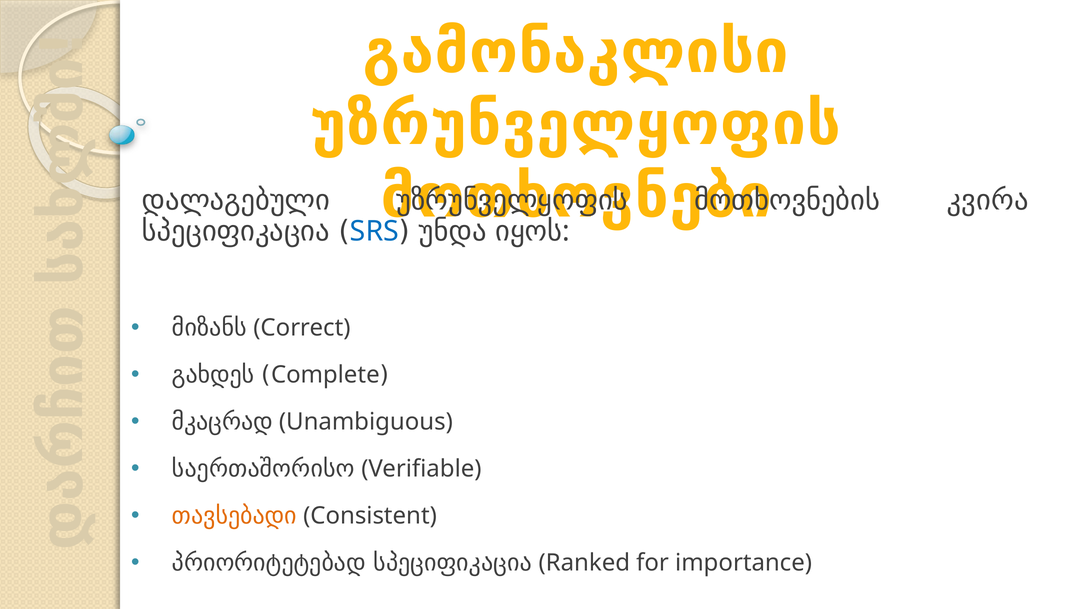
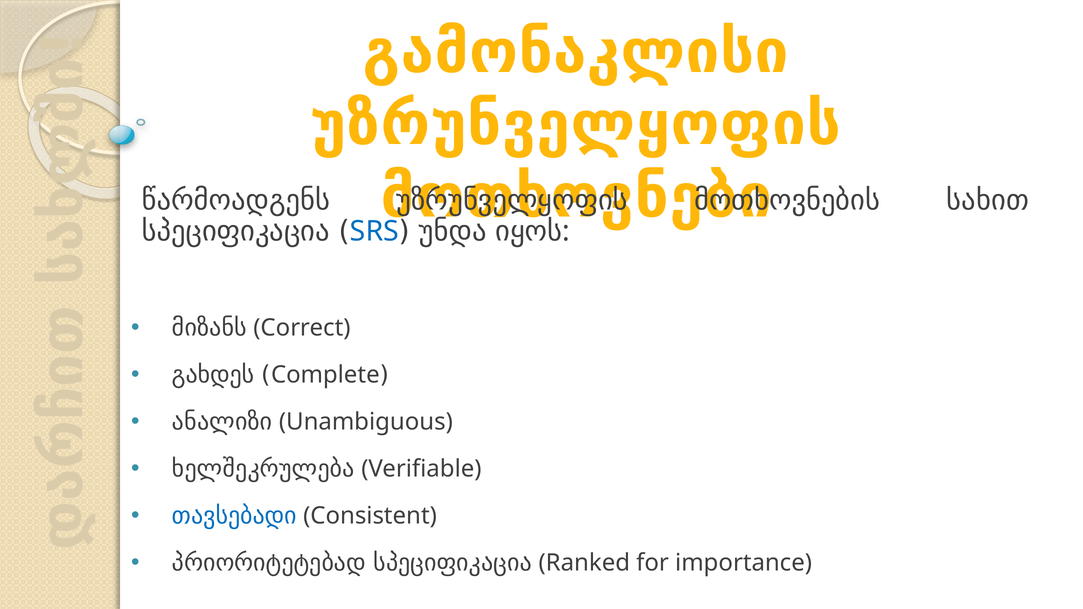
დალაგებული: დალაგებული -> წარმოადგენს (236, 200)
კვირა: კვირა -> სახით (988, 200)
მკაცრად: მკაცრად -> ანალიზი (222, 422)
საერთაშორისო: საერთაშორისო -> ხელშეკრულება (263, 469)
თავსებადი colour: orange -> blue (234, 516)
